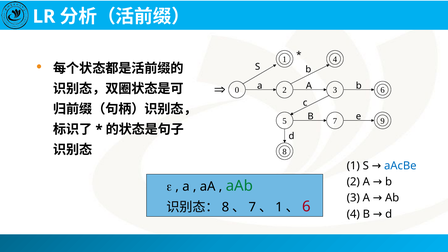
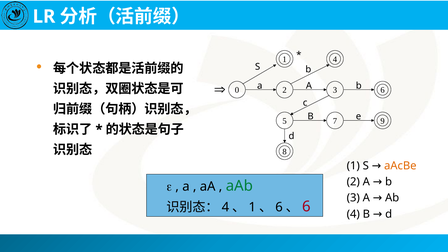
aAcBe colour: blue -> orange (400, 166)
8: 8 -> 4 (225, 207)
7: 7 -> 1 (252, 207)
1: 1 -> 6 (279, 207)
